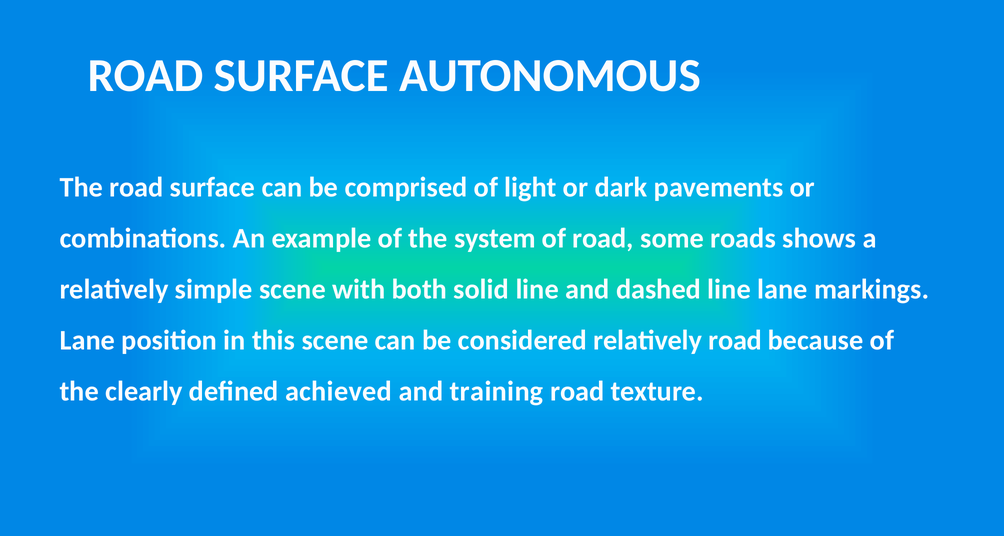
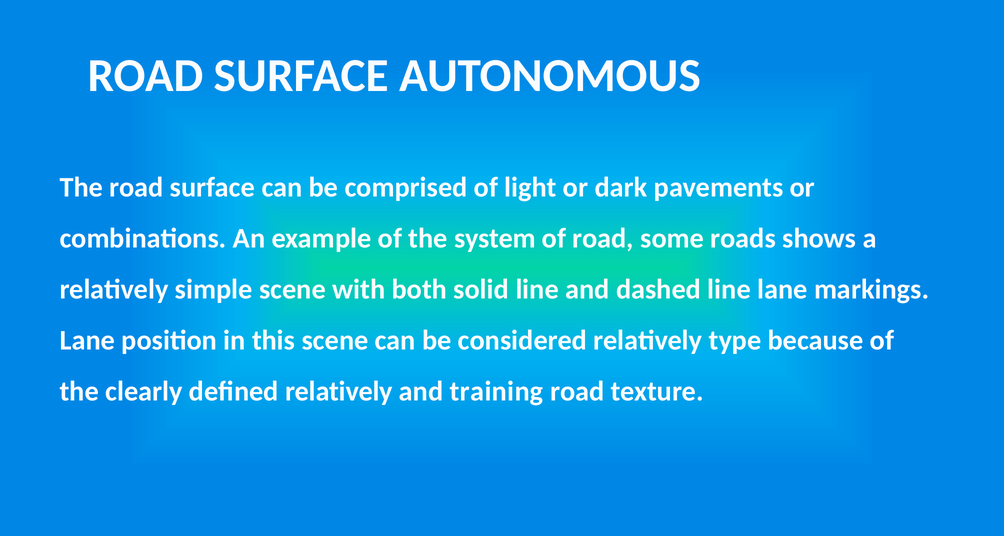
relatively road: road -> type (735, 340)
defined achieved: achieved -> relatively (339, 391)
